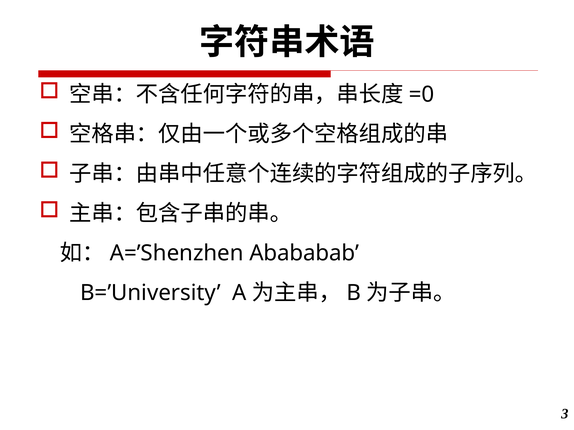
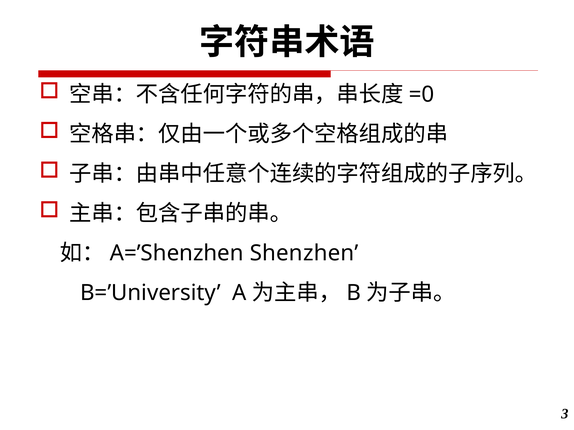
Abababab: Abababab -> Shenzhen (304, 253)
